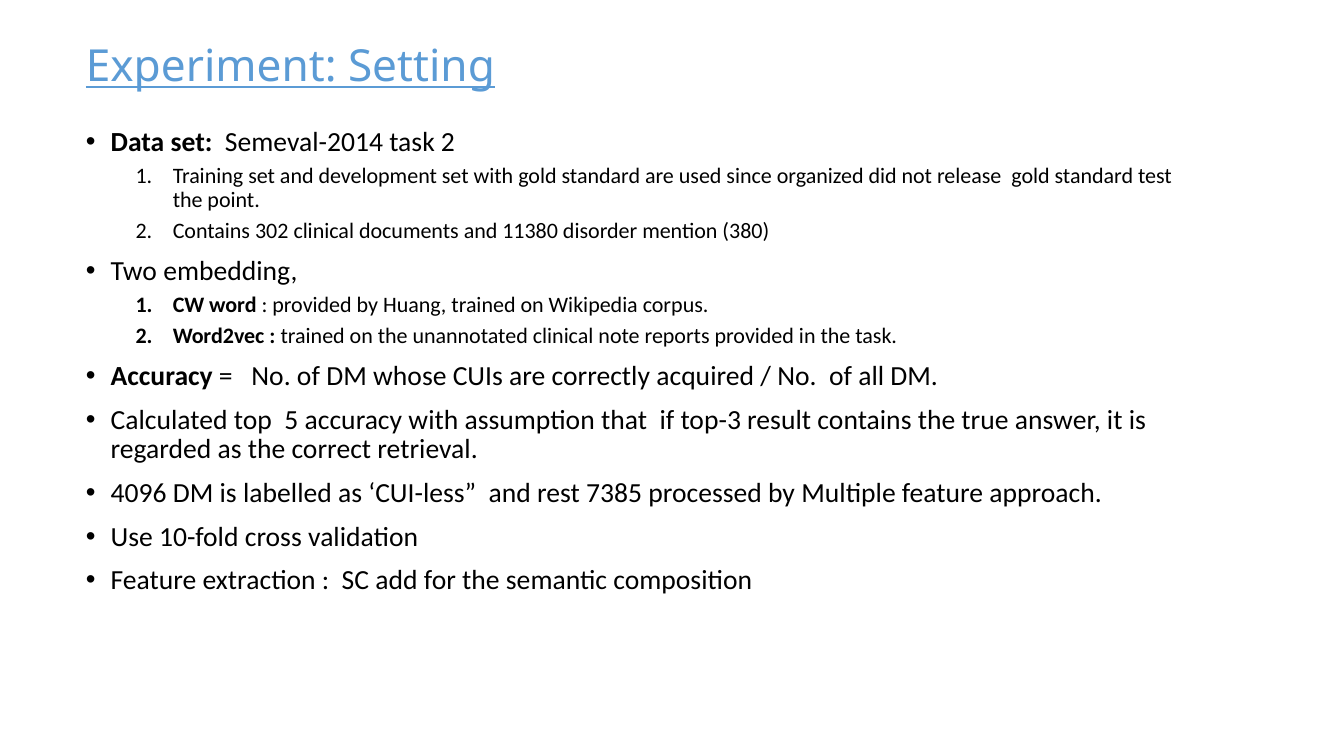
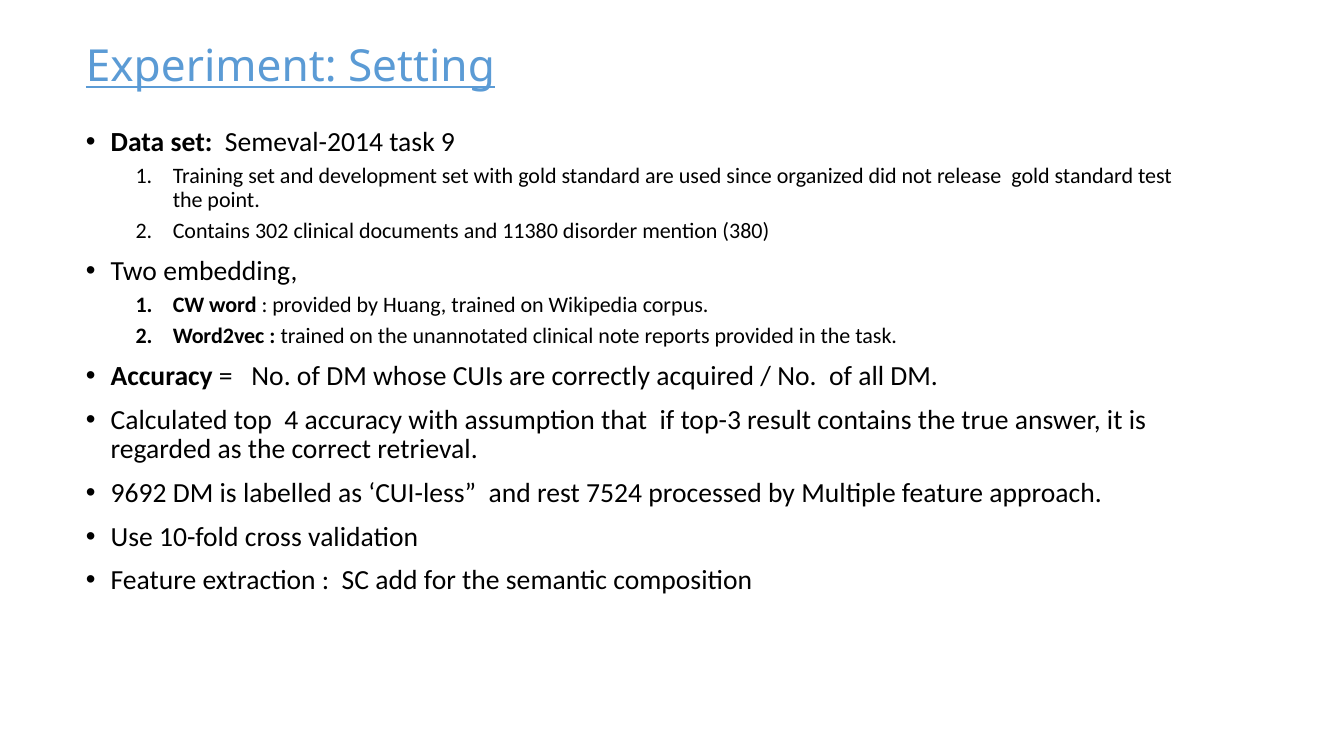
task 2: 2 -> 9 (448, 143)
5: 5 -> 4 (291, 420)
4096: 4096 -> 9692 (139, 493)
7385: 7385 -> 7524 (614, 493)
